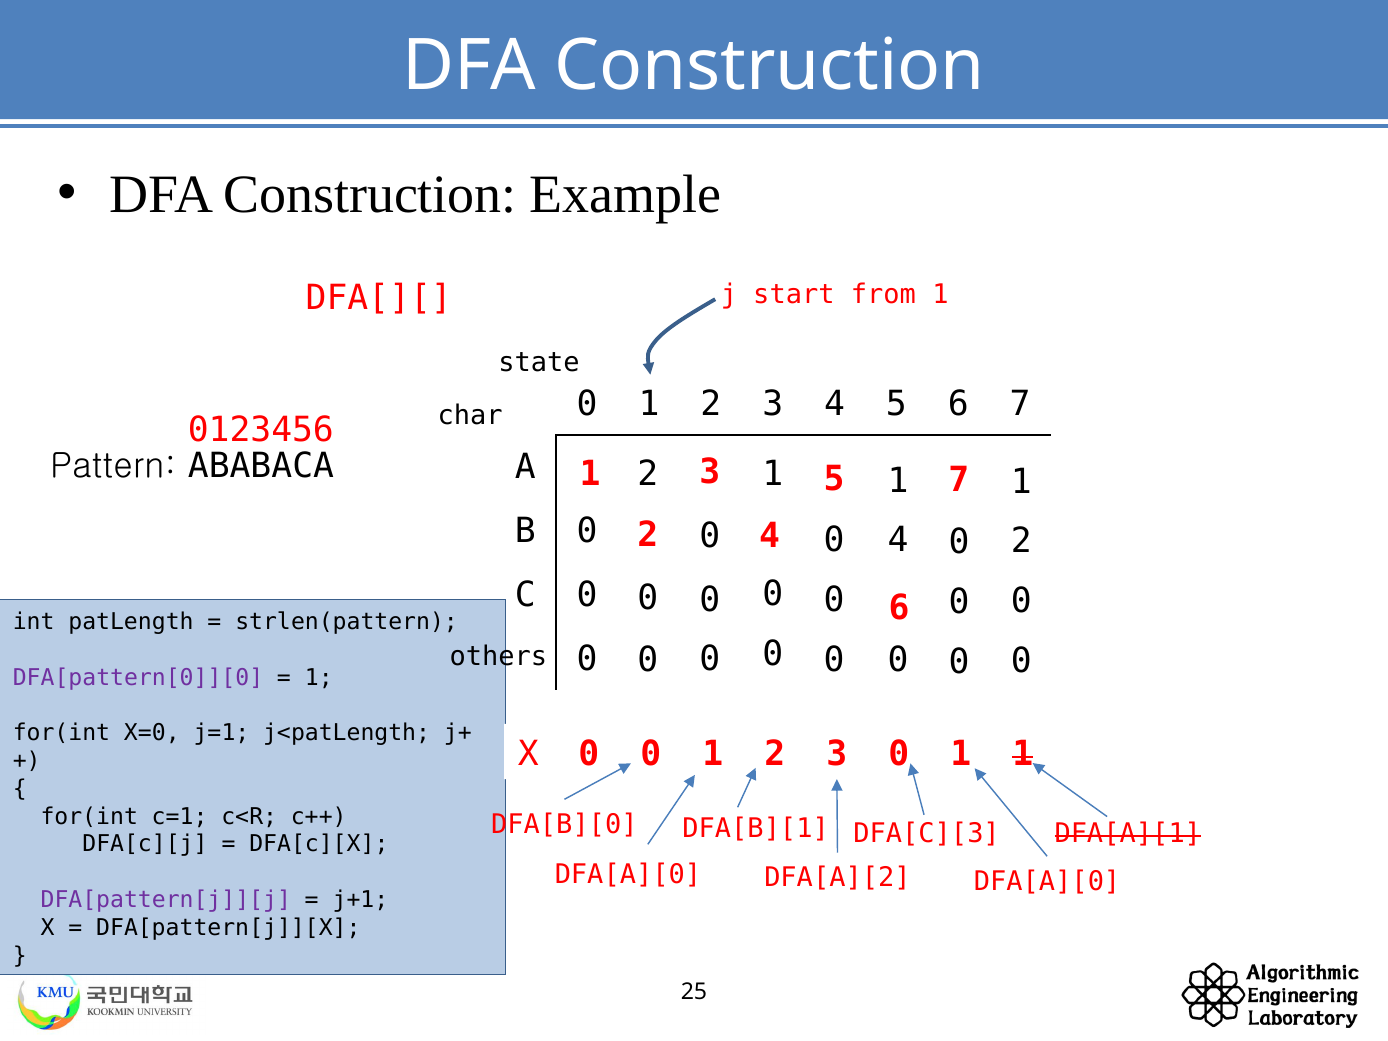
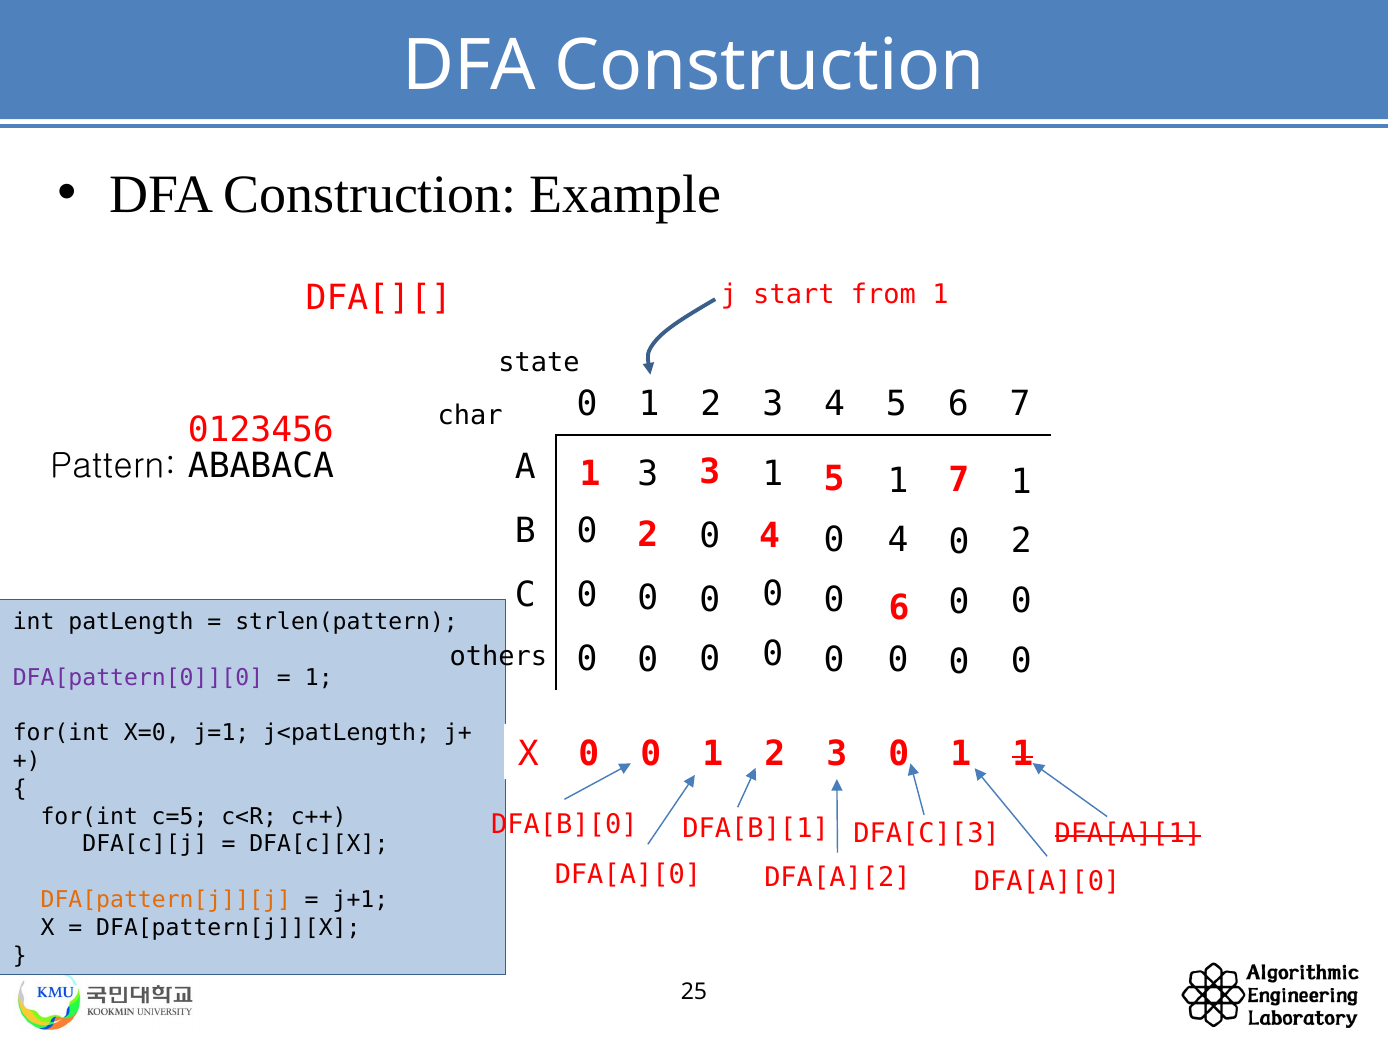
2: 2 -> 3 (648, 474)
c=1: c=1 -> c=5 (180, 817)
DFA[pattern[j]][j colour: purple -> orange (166, 900)
